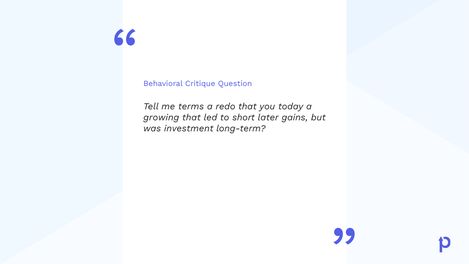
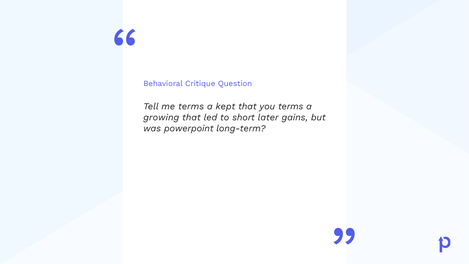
redo: redo -> kept (225, 106)
you today: today -> terms (291, 106)
investment: investment -> powerpoint (189, 128)
